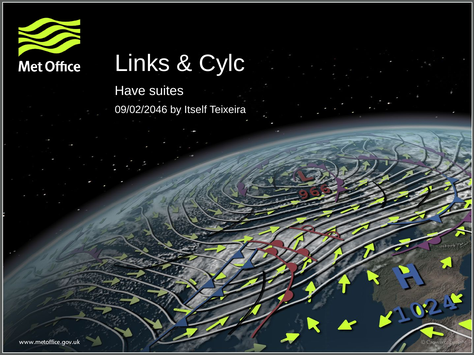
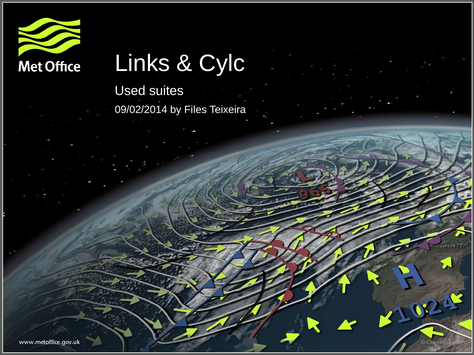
Have: Have -> Used (130, 91)
09/02/2046: 09/02/2046 -> 09/02/2014 (141, 110)
Itself: Itself -> Files (196, 110)
